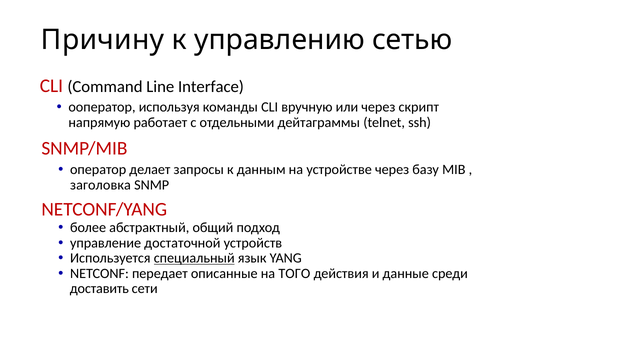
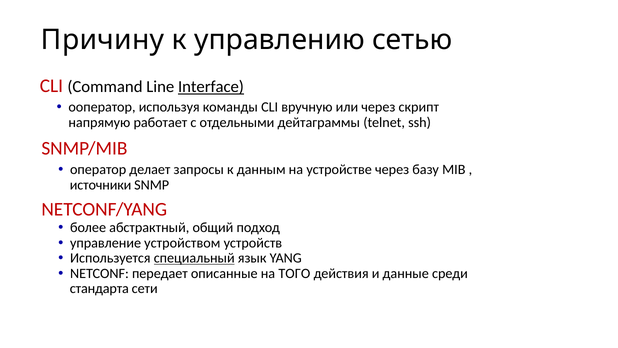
Interface underline: none -> present (211, 87)
заголовка: заголовка -> источники (101, 185)
достаточной: достаточной -> устройством (182, 243)
доставить: доставить -> стандарта (99, 288)
